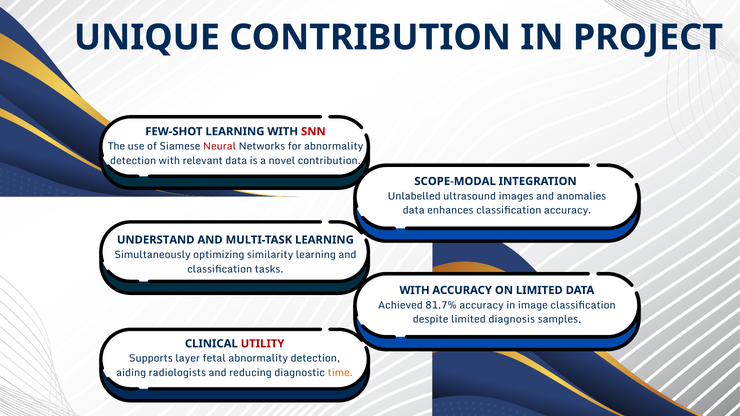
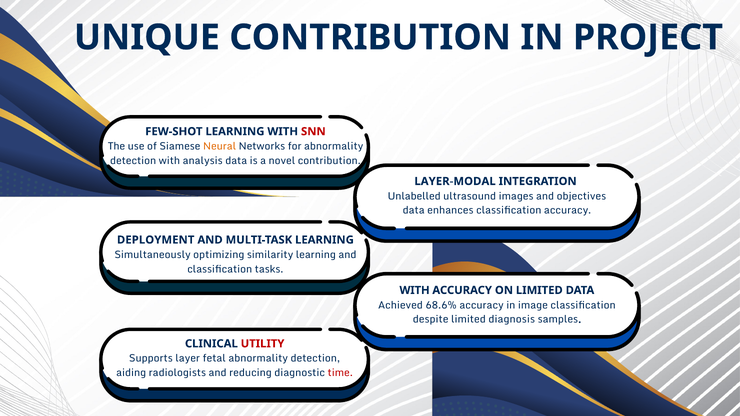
Neural colour: red -> orange (220, 147)
relevant: relevant -> analysis (203, 161)
SCOPE-MODAL: SCOPE-MODAL -> LAYER-MODAL (455, 181)
anomalies: anomalies -> objectives (581, 196)
UNDERSTAND: UNDERSTAND -> DEPLOYMENT (156, 240)
81.7%: 81.7% -> 68.6% (441, 305)
time colour: orange -> red (340, 373)
